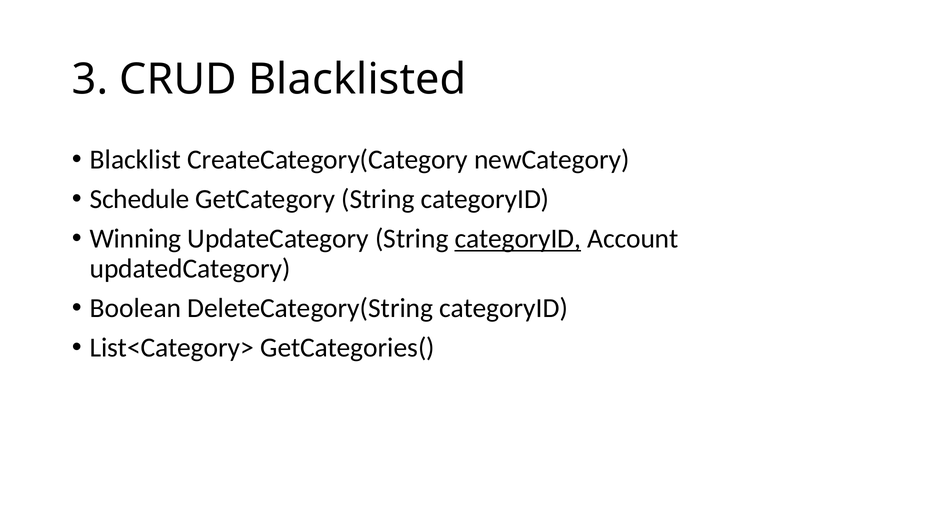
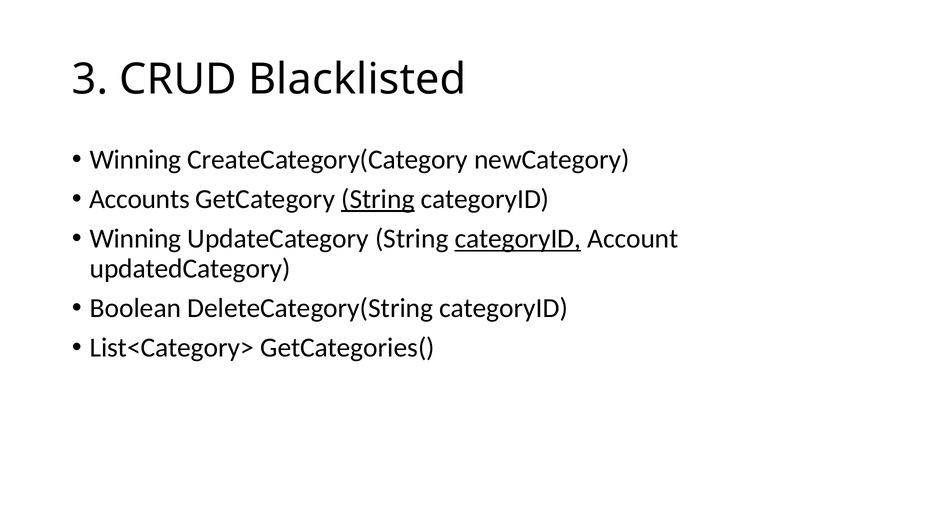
Blacklist: Blacklist -> Winning (136, 160)
Schedule: Schedule -> Accounts (140, 199)
String underline: none -> present (378, 199)
